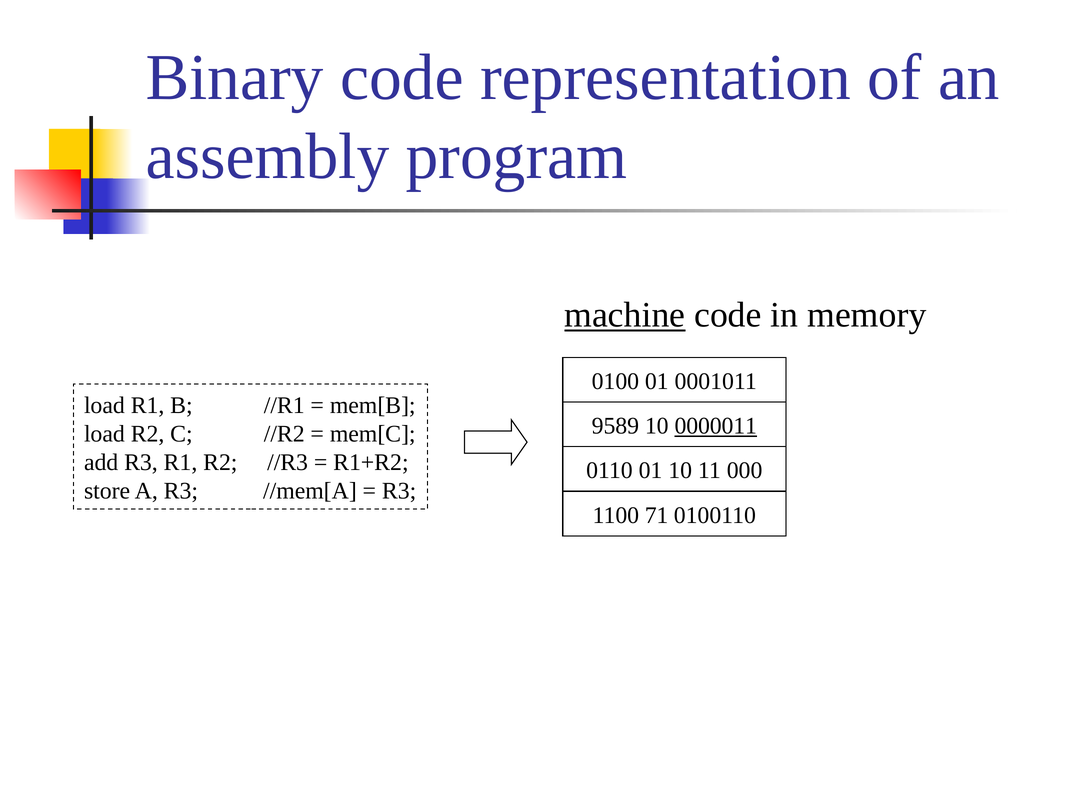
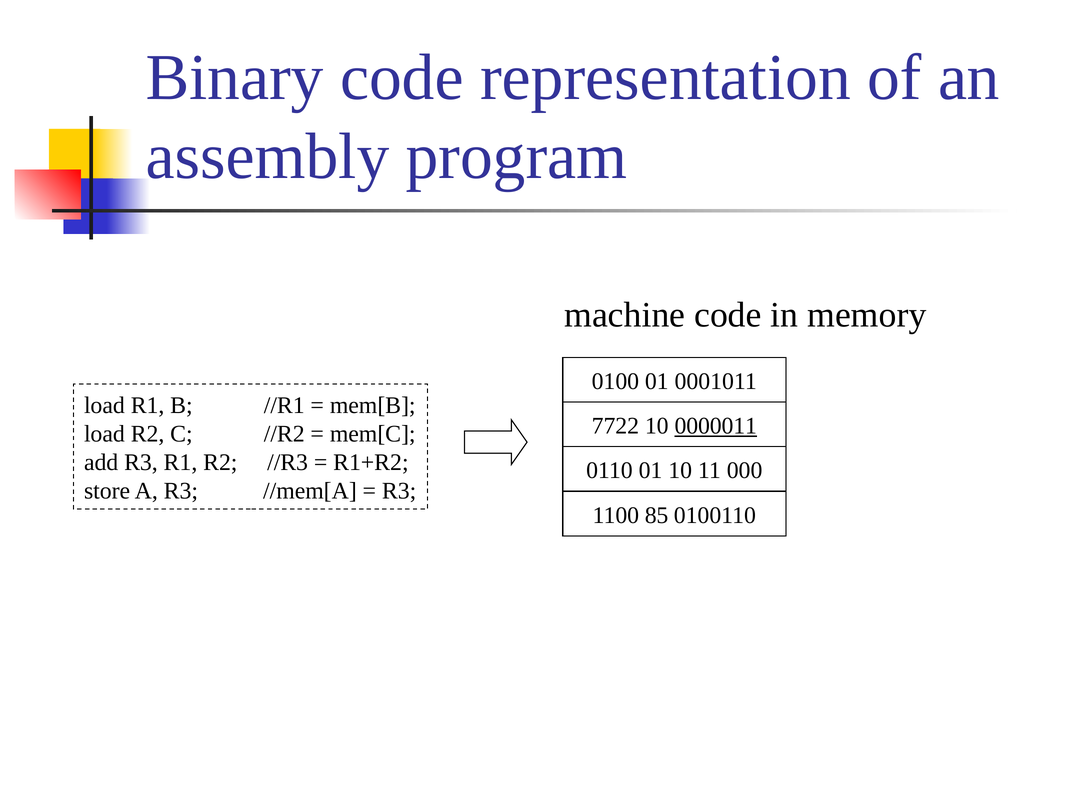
machine underline: present -> none (625, 315)
9589: 9589 -> 7722 (615, 426)
71: 71 -> 85 (657, 515)
